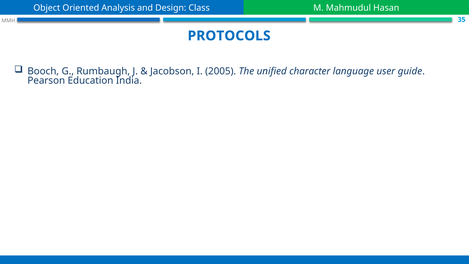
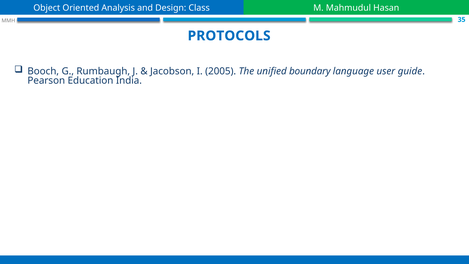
character: character -> boundary (310, 71)
